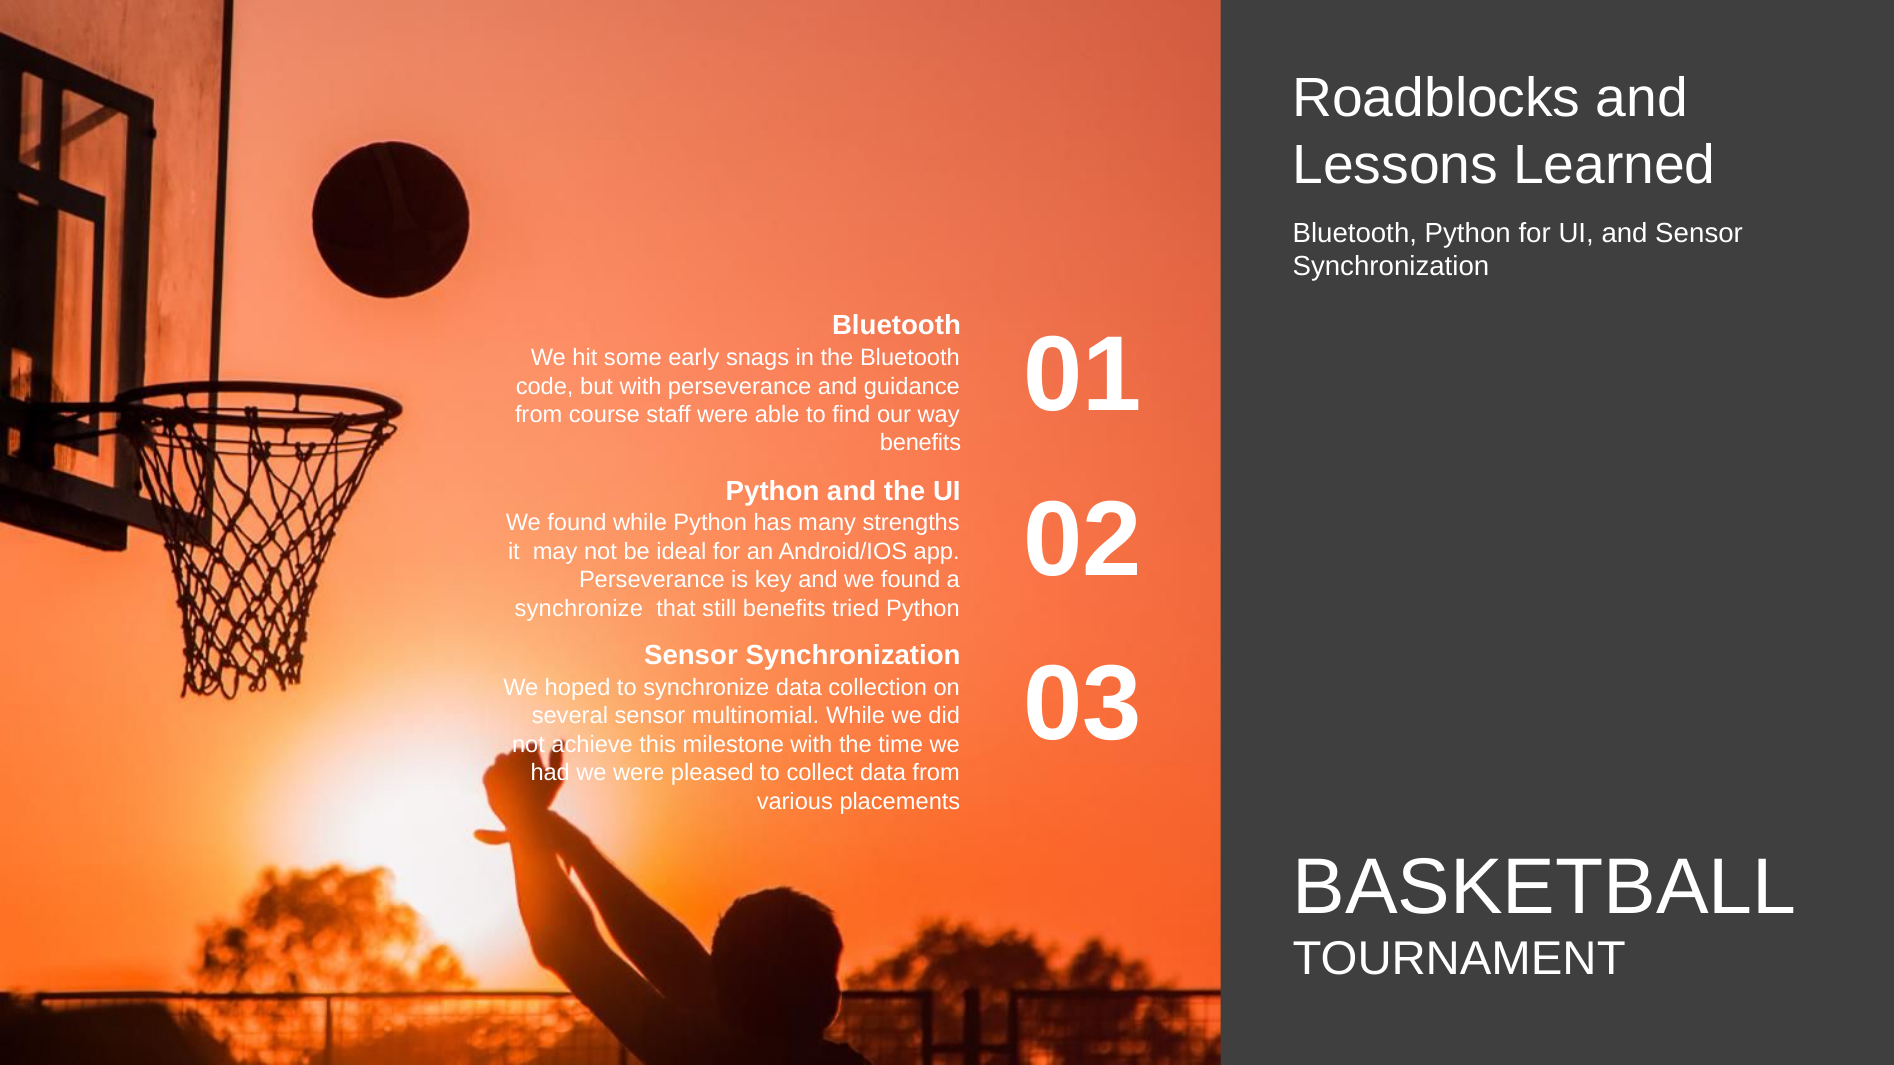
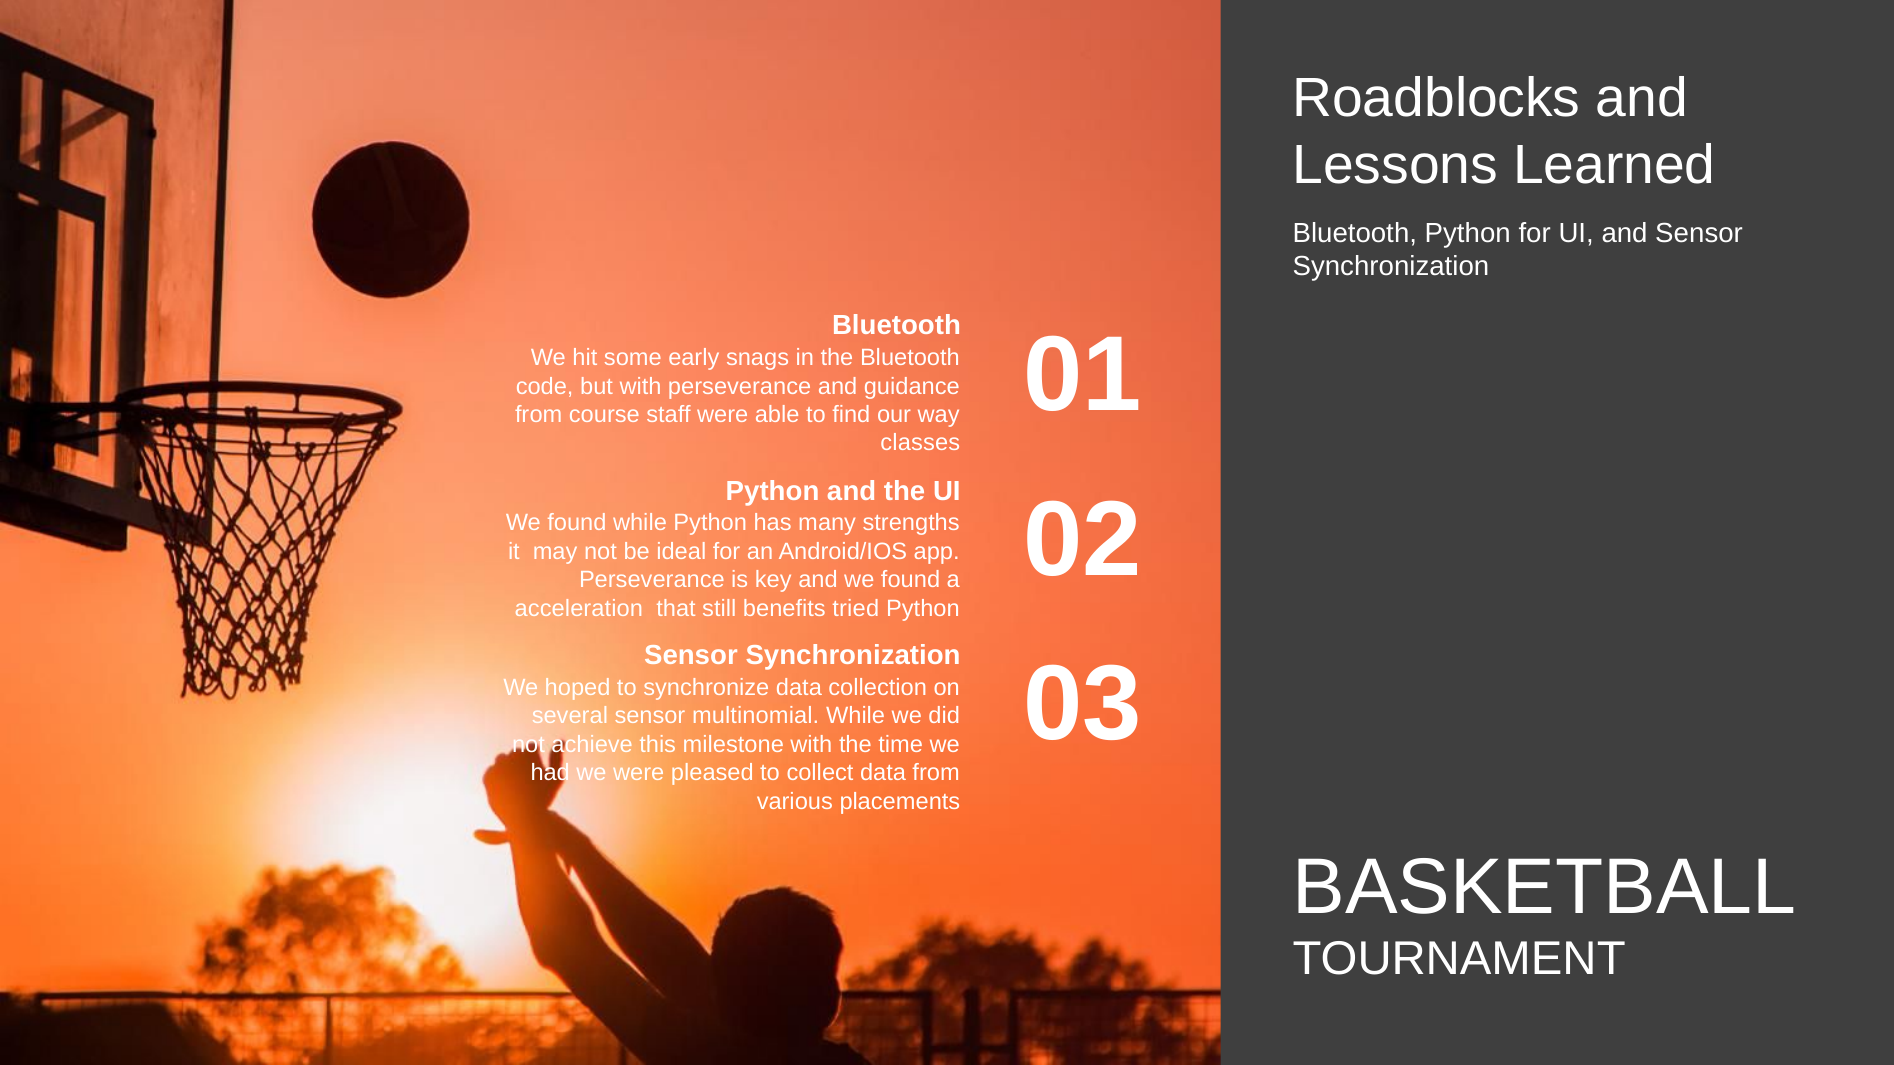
benefits: benefits -> classes (920, 443)
synchronize: synchronize -> acceleration (579, 609)
